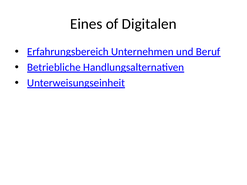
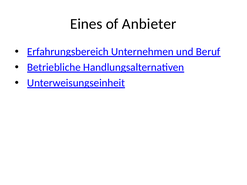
Digitalen: Digitalen -> Anbieter (149, 24)
